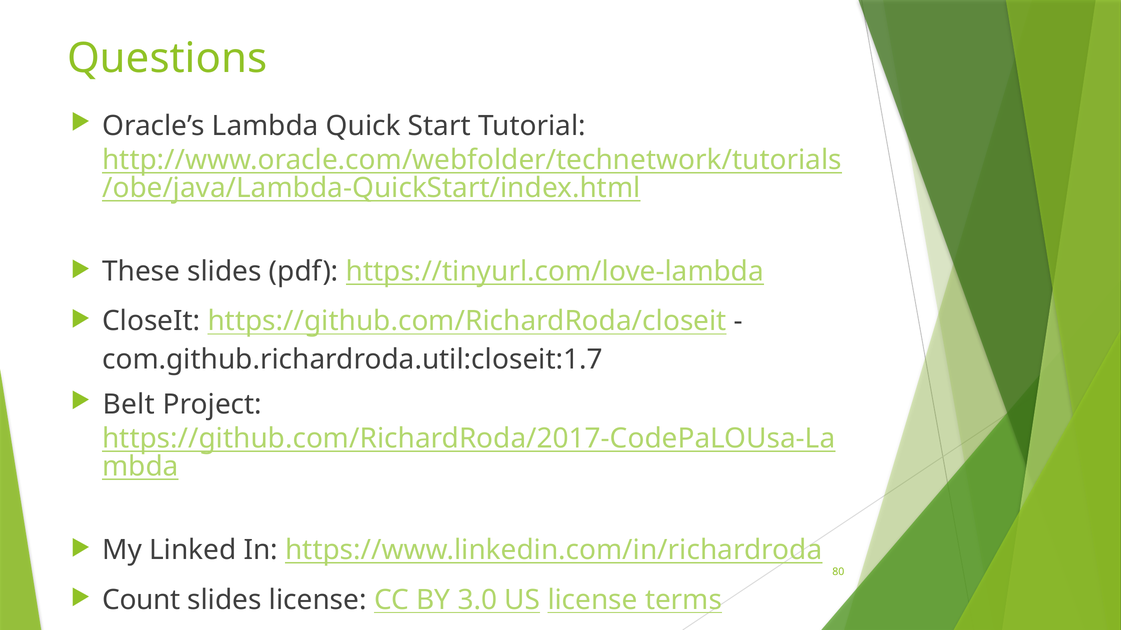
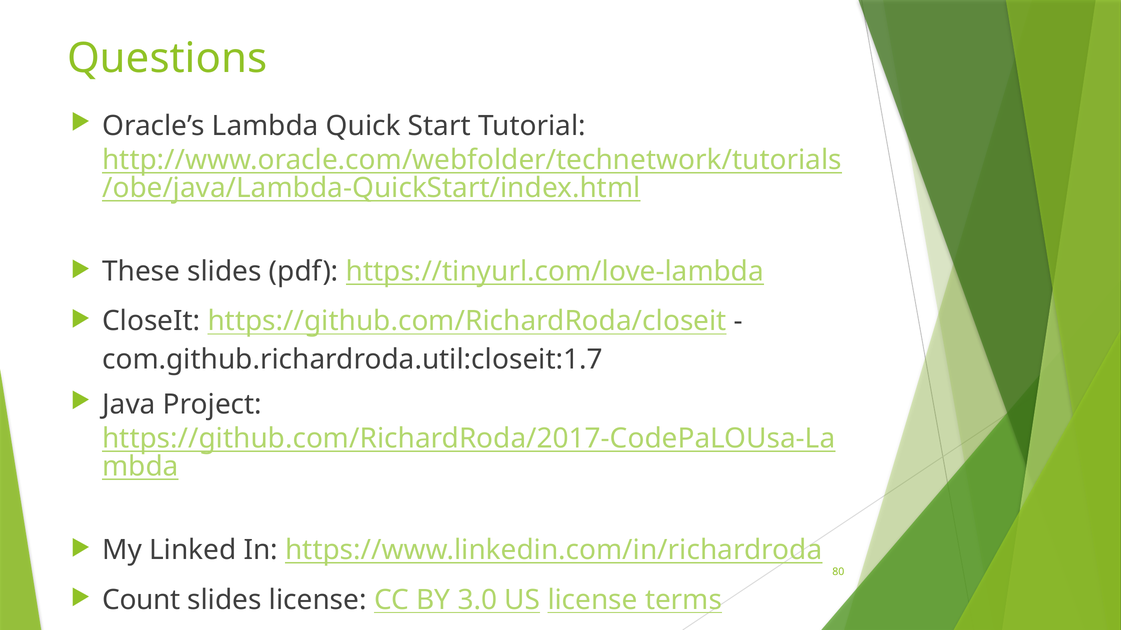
Belt: Belt -> Java (129, 405)
